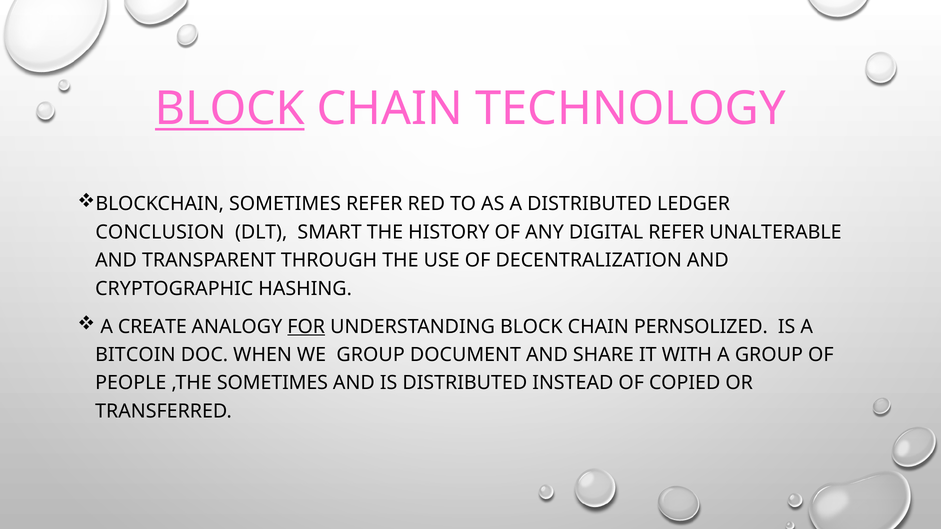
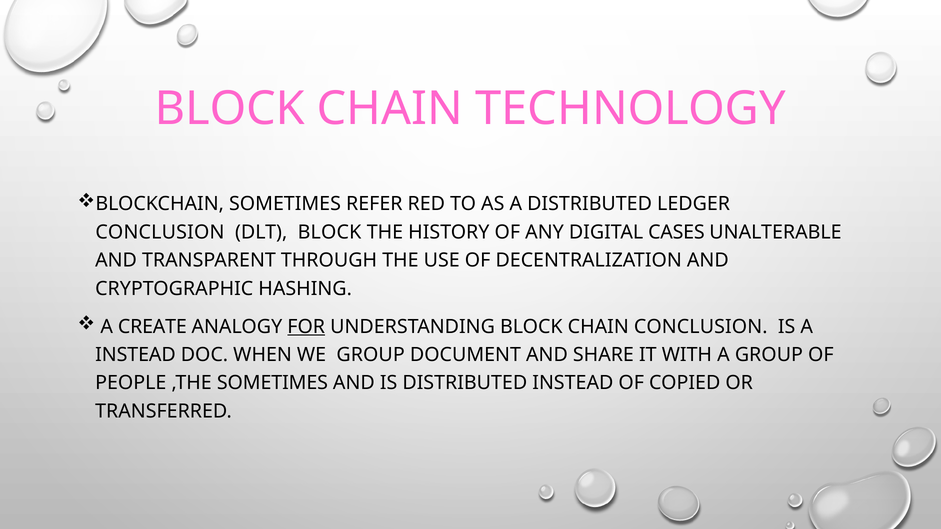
BLOCK underline: present -> none (230, 109)
DLT SMART: SMART -> BLOCK (330, 232)
DIGITAL REFER: REFER -> CASES (676, 232)
CHAIN PERNSOLIZED: PERNSOLIZED -> CONCLUSION (701, 327)
BITCOIN: BITCOIN -> INSTEAD (135, 355)
